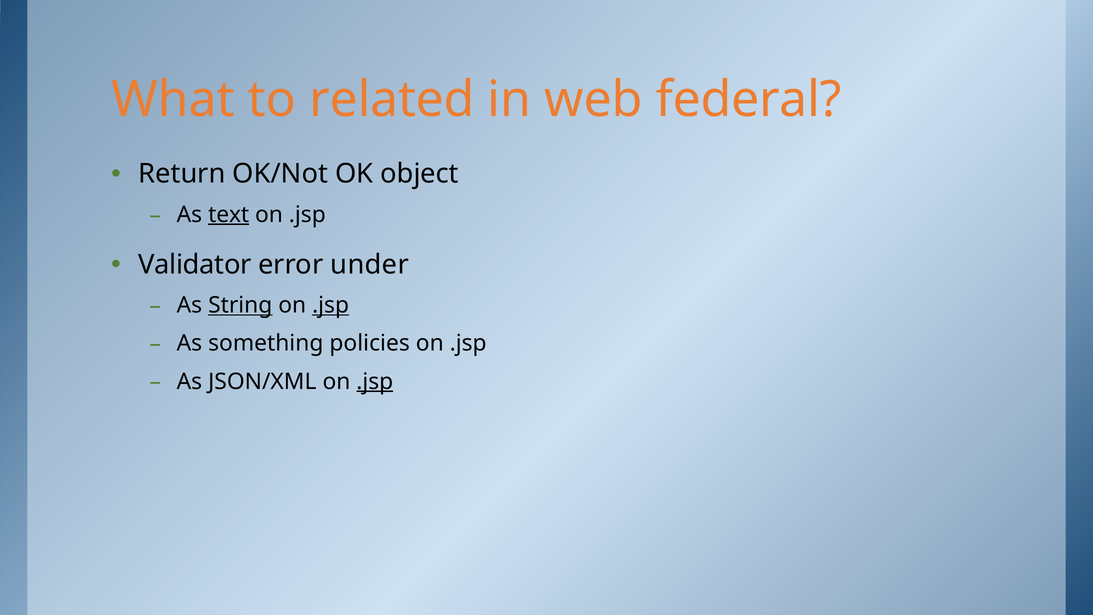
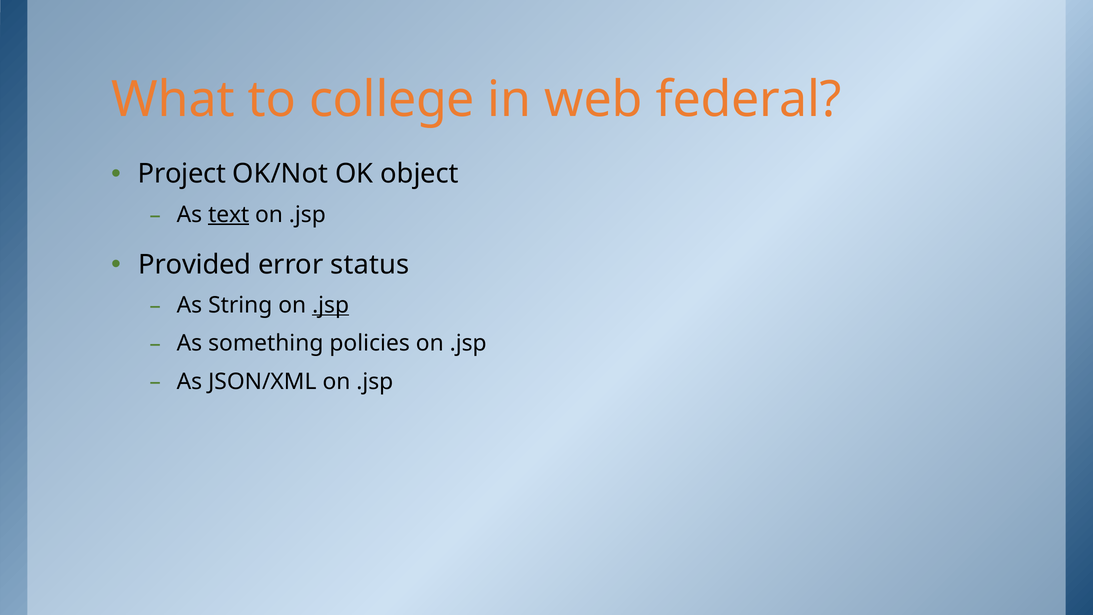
related: related -> college (392, 100)
Return: Return -> Project (182, 174)
Validator: Validator -> Provided (195, 265)
under: under -> status (370, 265)
String underline: present -> none (240, 305)
.jsp underline: present -> none (375, 381)
